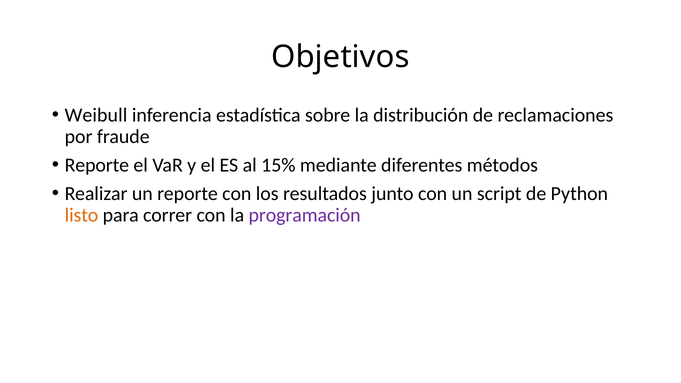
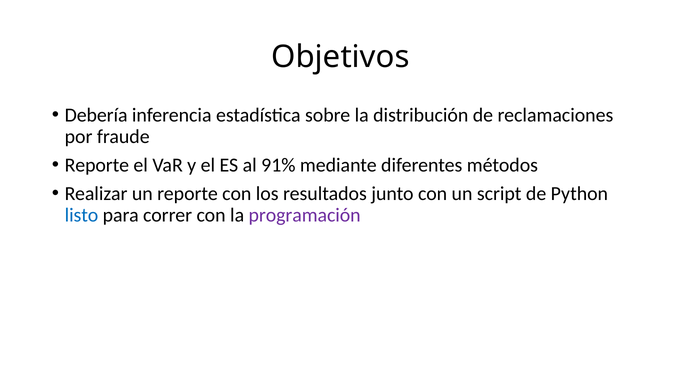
Weibull: Weibull -> Debería (96, 115)
15%: 15% -> 91% (278, 165)
listo colour: orange -> blue (82, 215)
